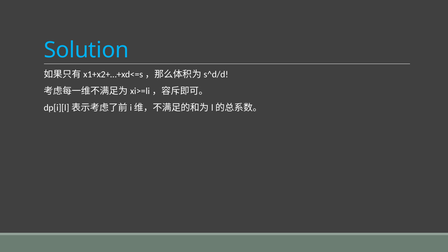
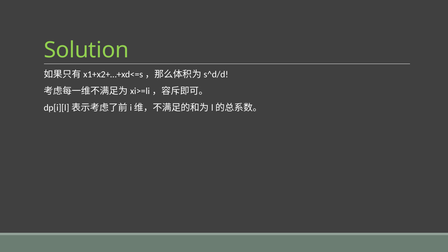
Solution colour: light blue -> light green (86, 50)
